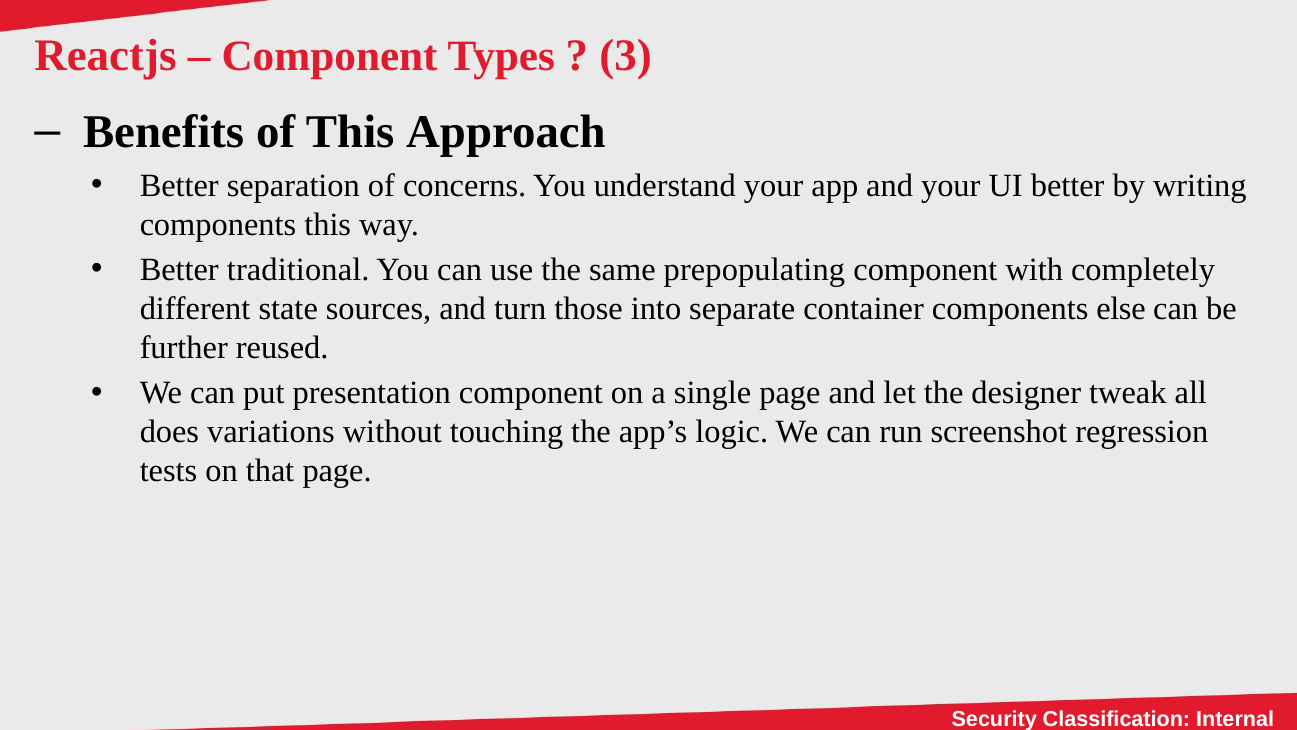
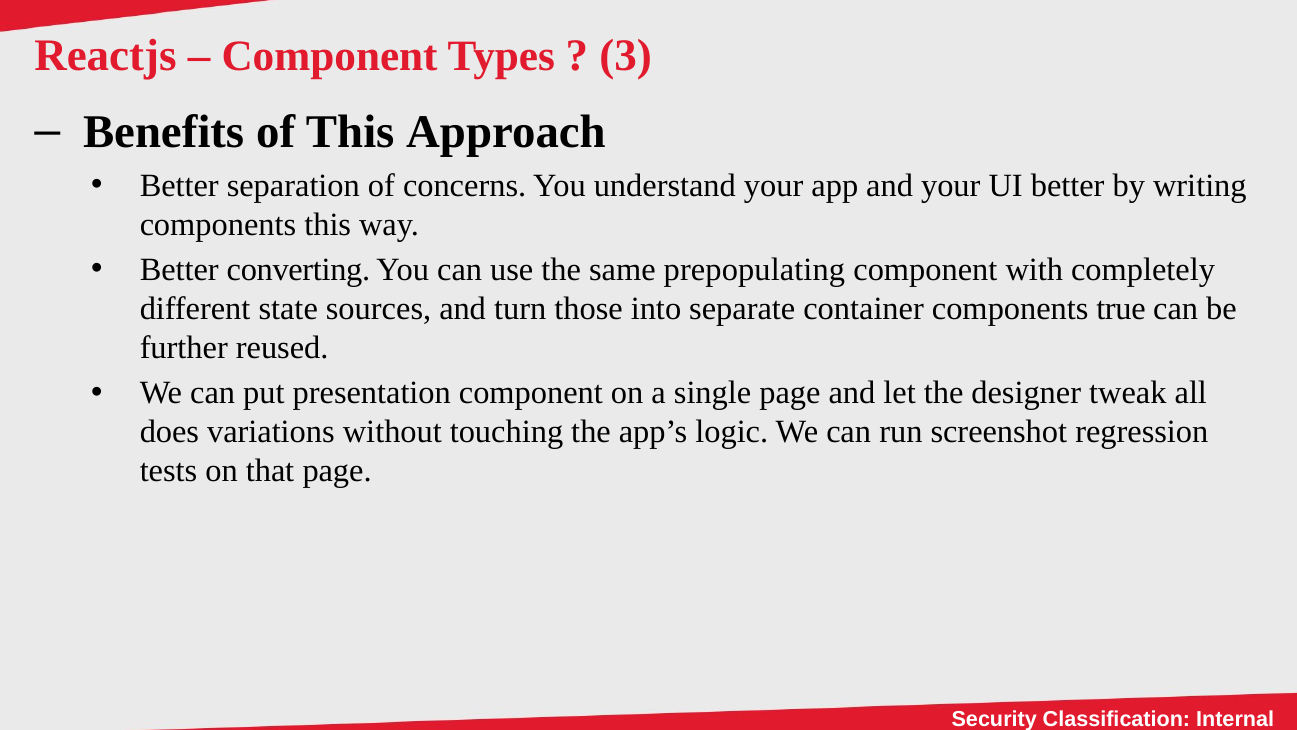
traditional: traditional -> converting (298, 270)
else: else -> true (1121, 309)
